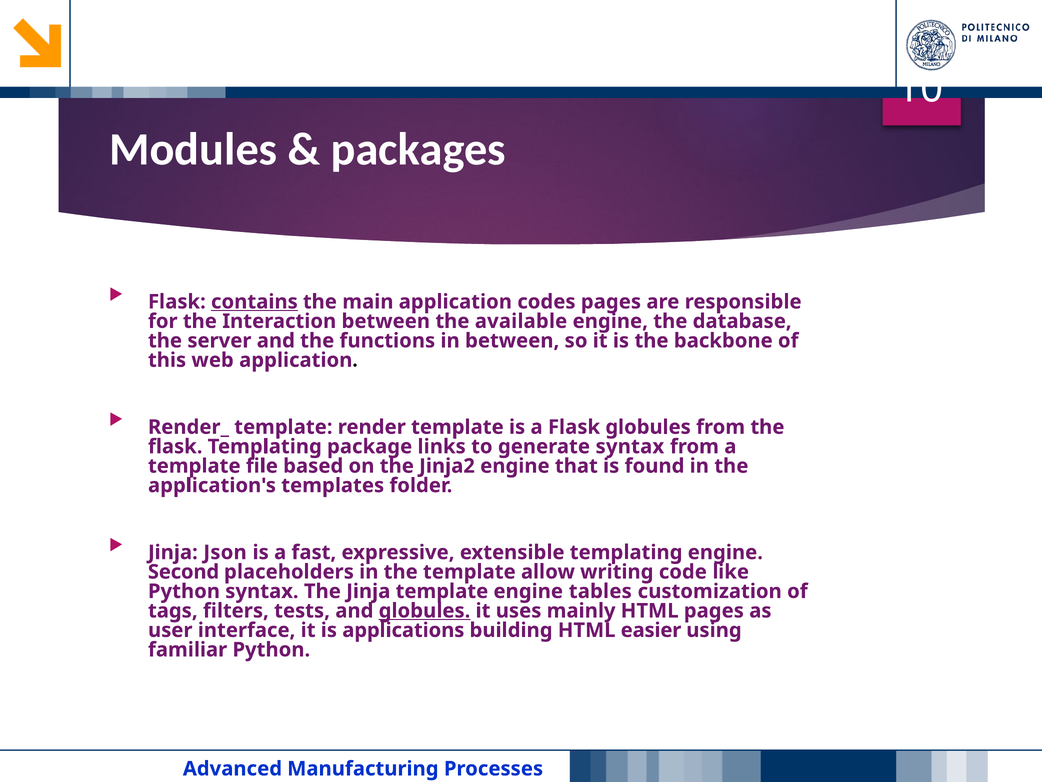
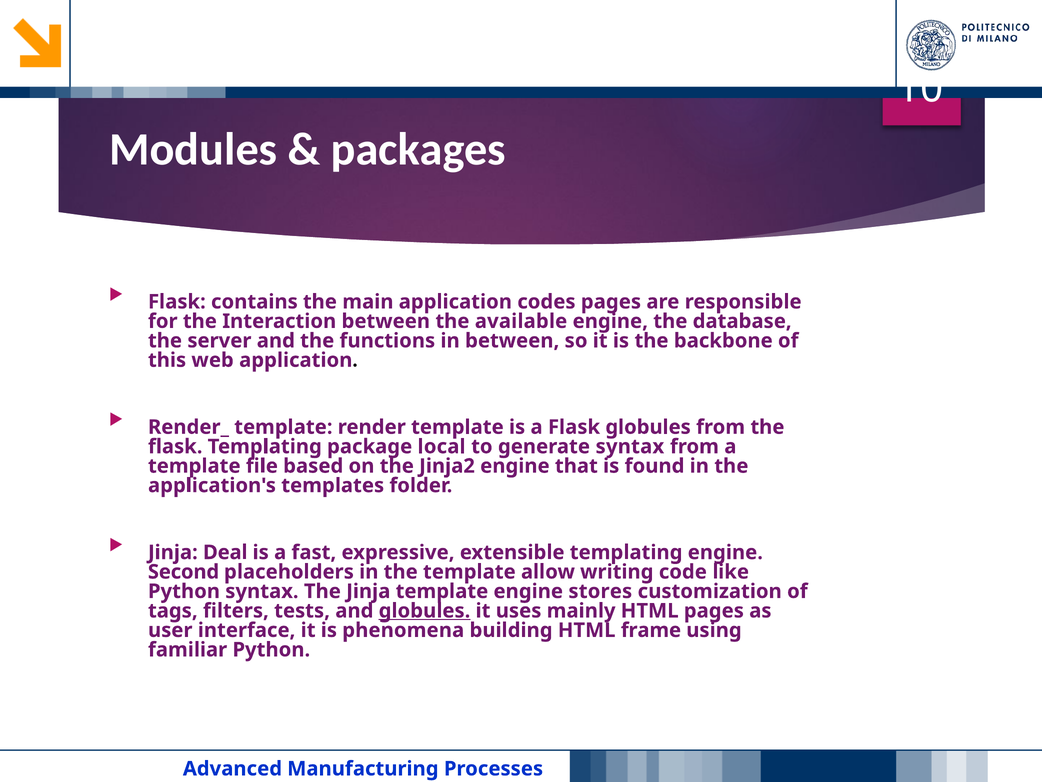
contains underline: present -> none (254, 302)
links: links -> local (442, 446)
Json: Json -> Deal (225, 552)
tables: tables -> stores (600, 591)
applications: applications -> phenomena (403, 630)
easier: easier -> frame (651, 630)
